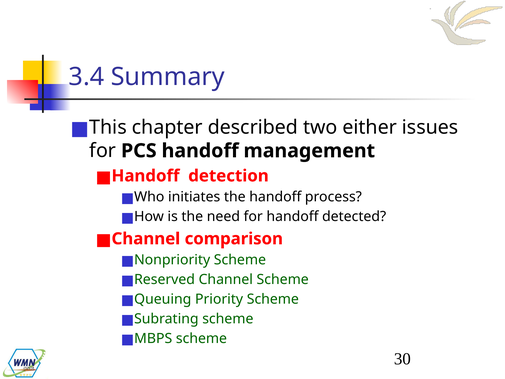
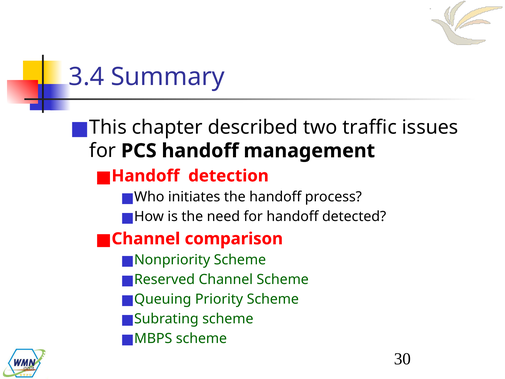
either: either -> traffic (370, 127)
